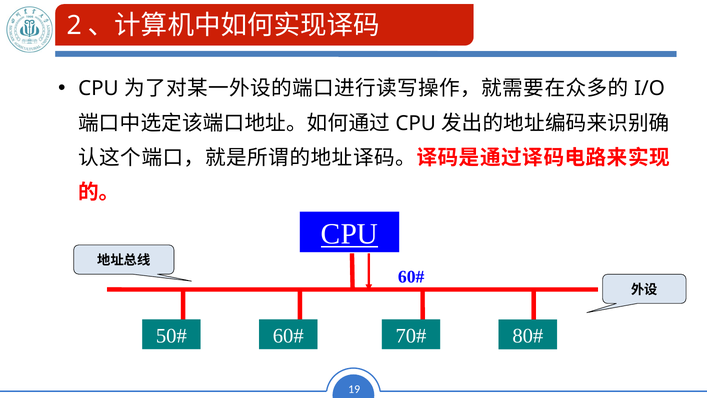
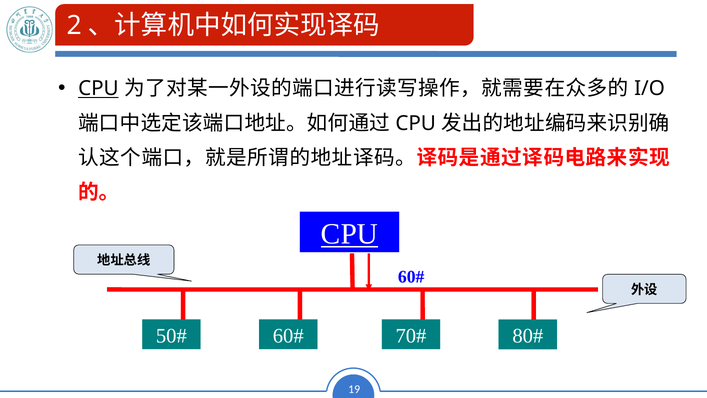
CPU underline: none -> present (98, 88)
